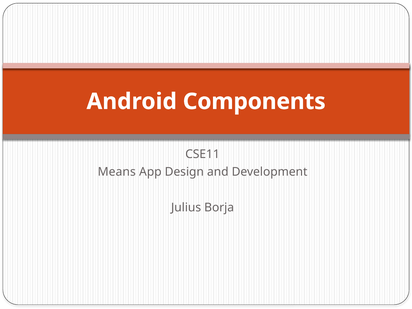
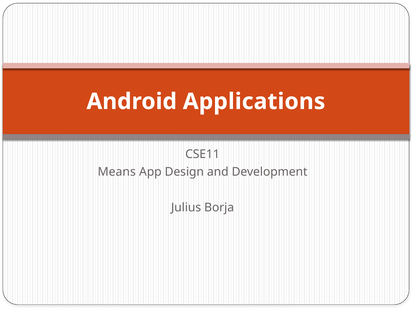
Components: Components -> Applications (254, 102)
